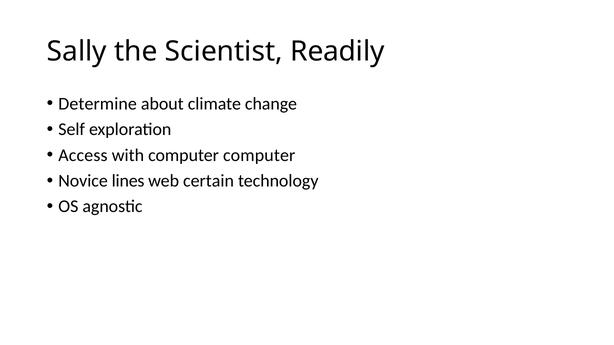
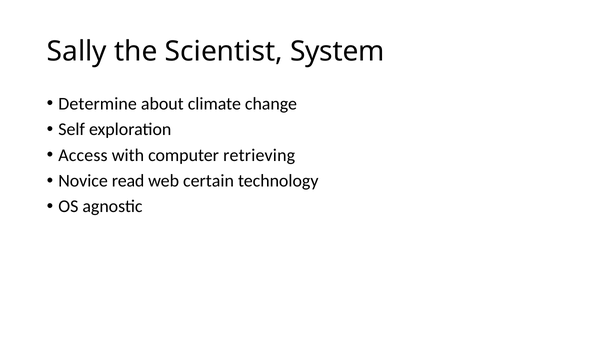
Readily: Readily -> System (337, 52)
computer computer: computer -> retrieving (259, 155)
lines: lines -> read (128, 181)
